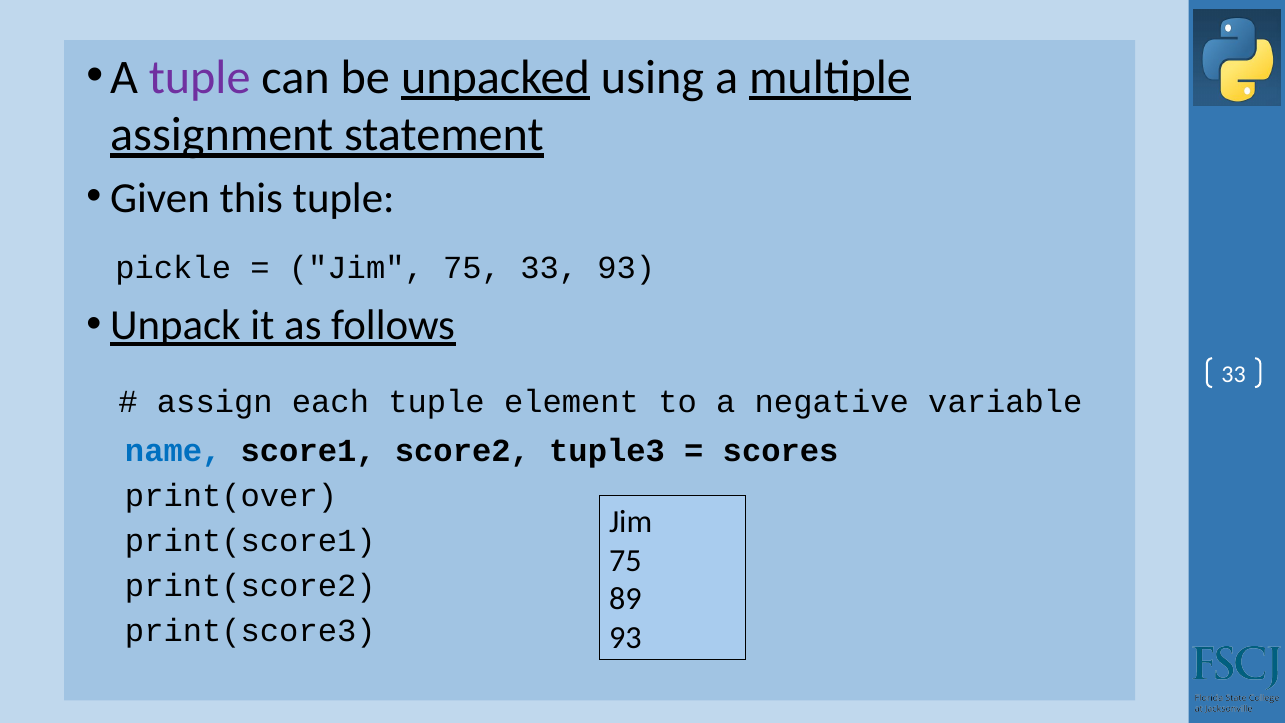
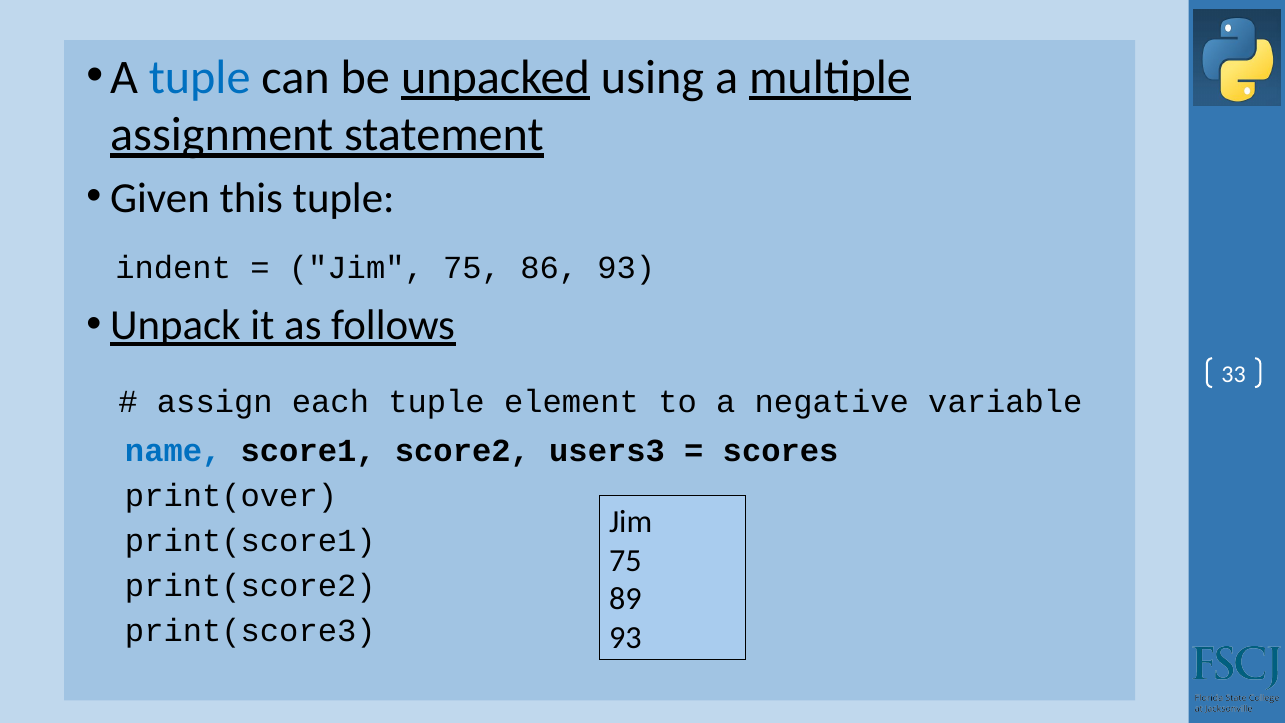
tuple colour: purple -> blue (200, 77)
pickle: pickle -> indent (173, 268)
75 33: 33 -> 86 (549, 268)
tuple3: tuple3 -> users3 (607, 451)
